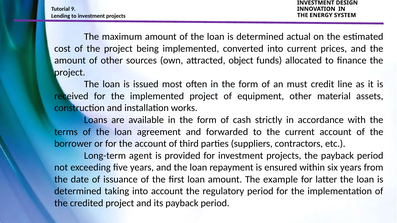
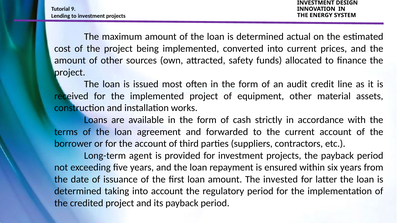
object: object -> safety (241, 60)
must: must -> audit (297, 84)
example: example -> invested (281, 180)
